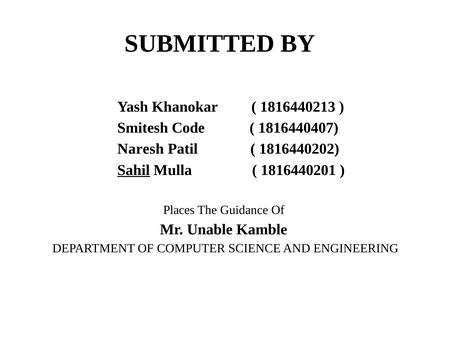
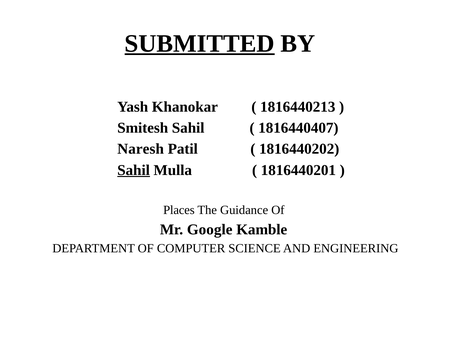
SUBMITTED underline: none -> present (200, 43)
Smitesh Code: Code -> Sahil (188, 128)
Unable: Unable -> Google (210, 230)
